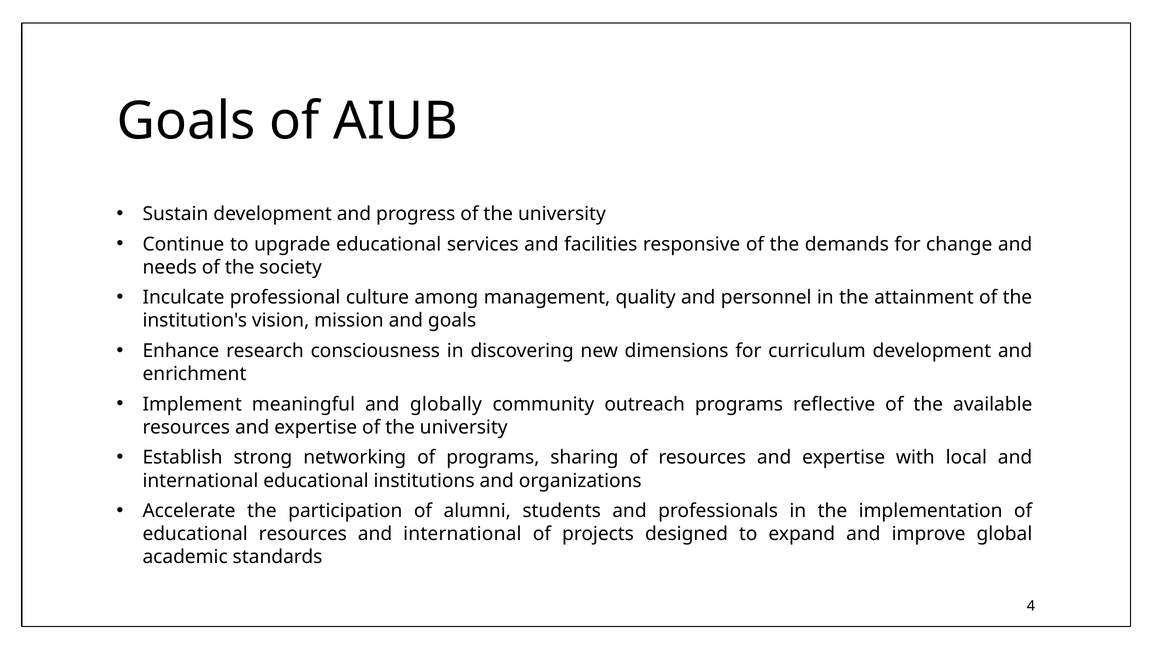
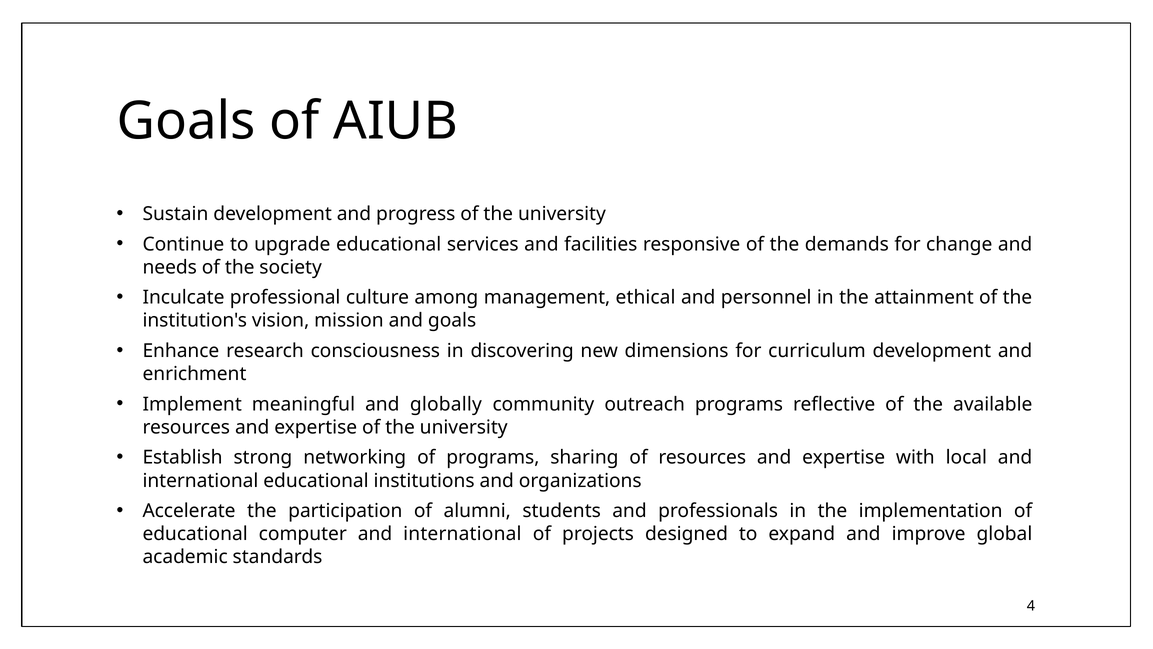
quality: quality -> ethical (646, 297)
educational resources: resources -> computer (303, 534)
